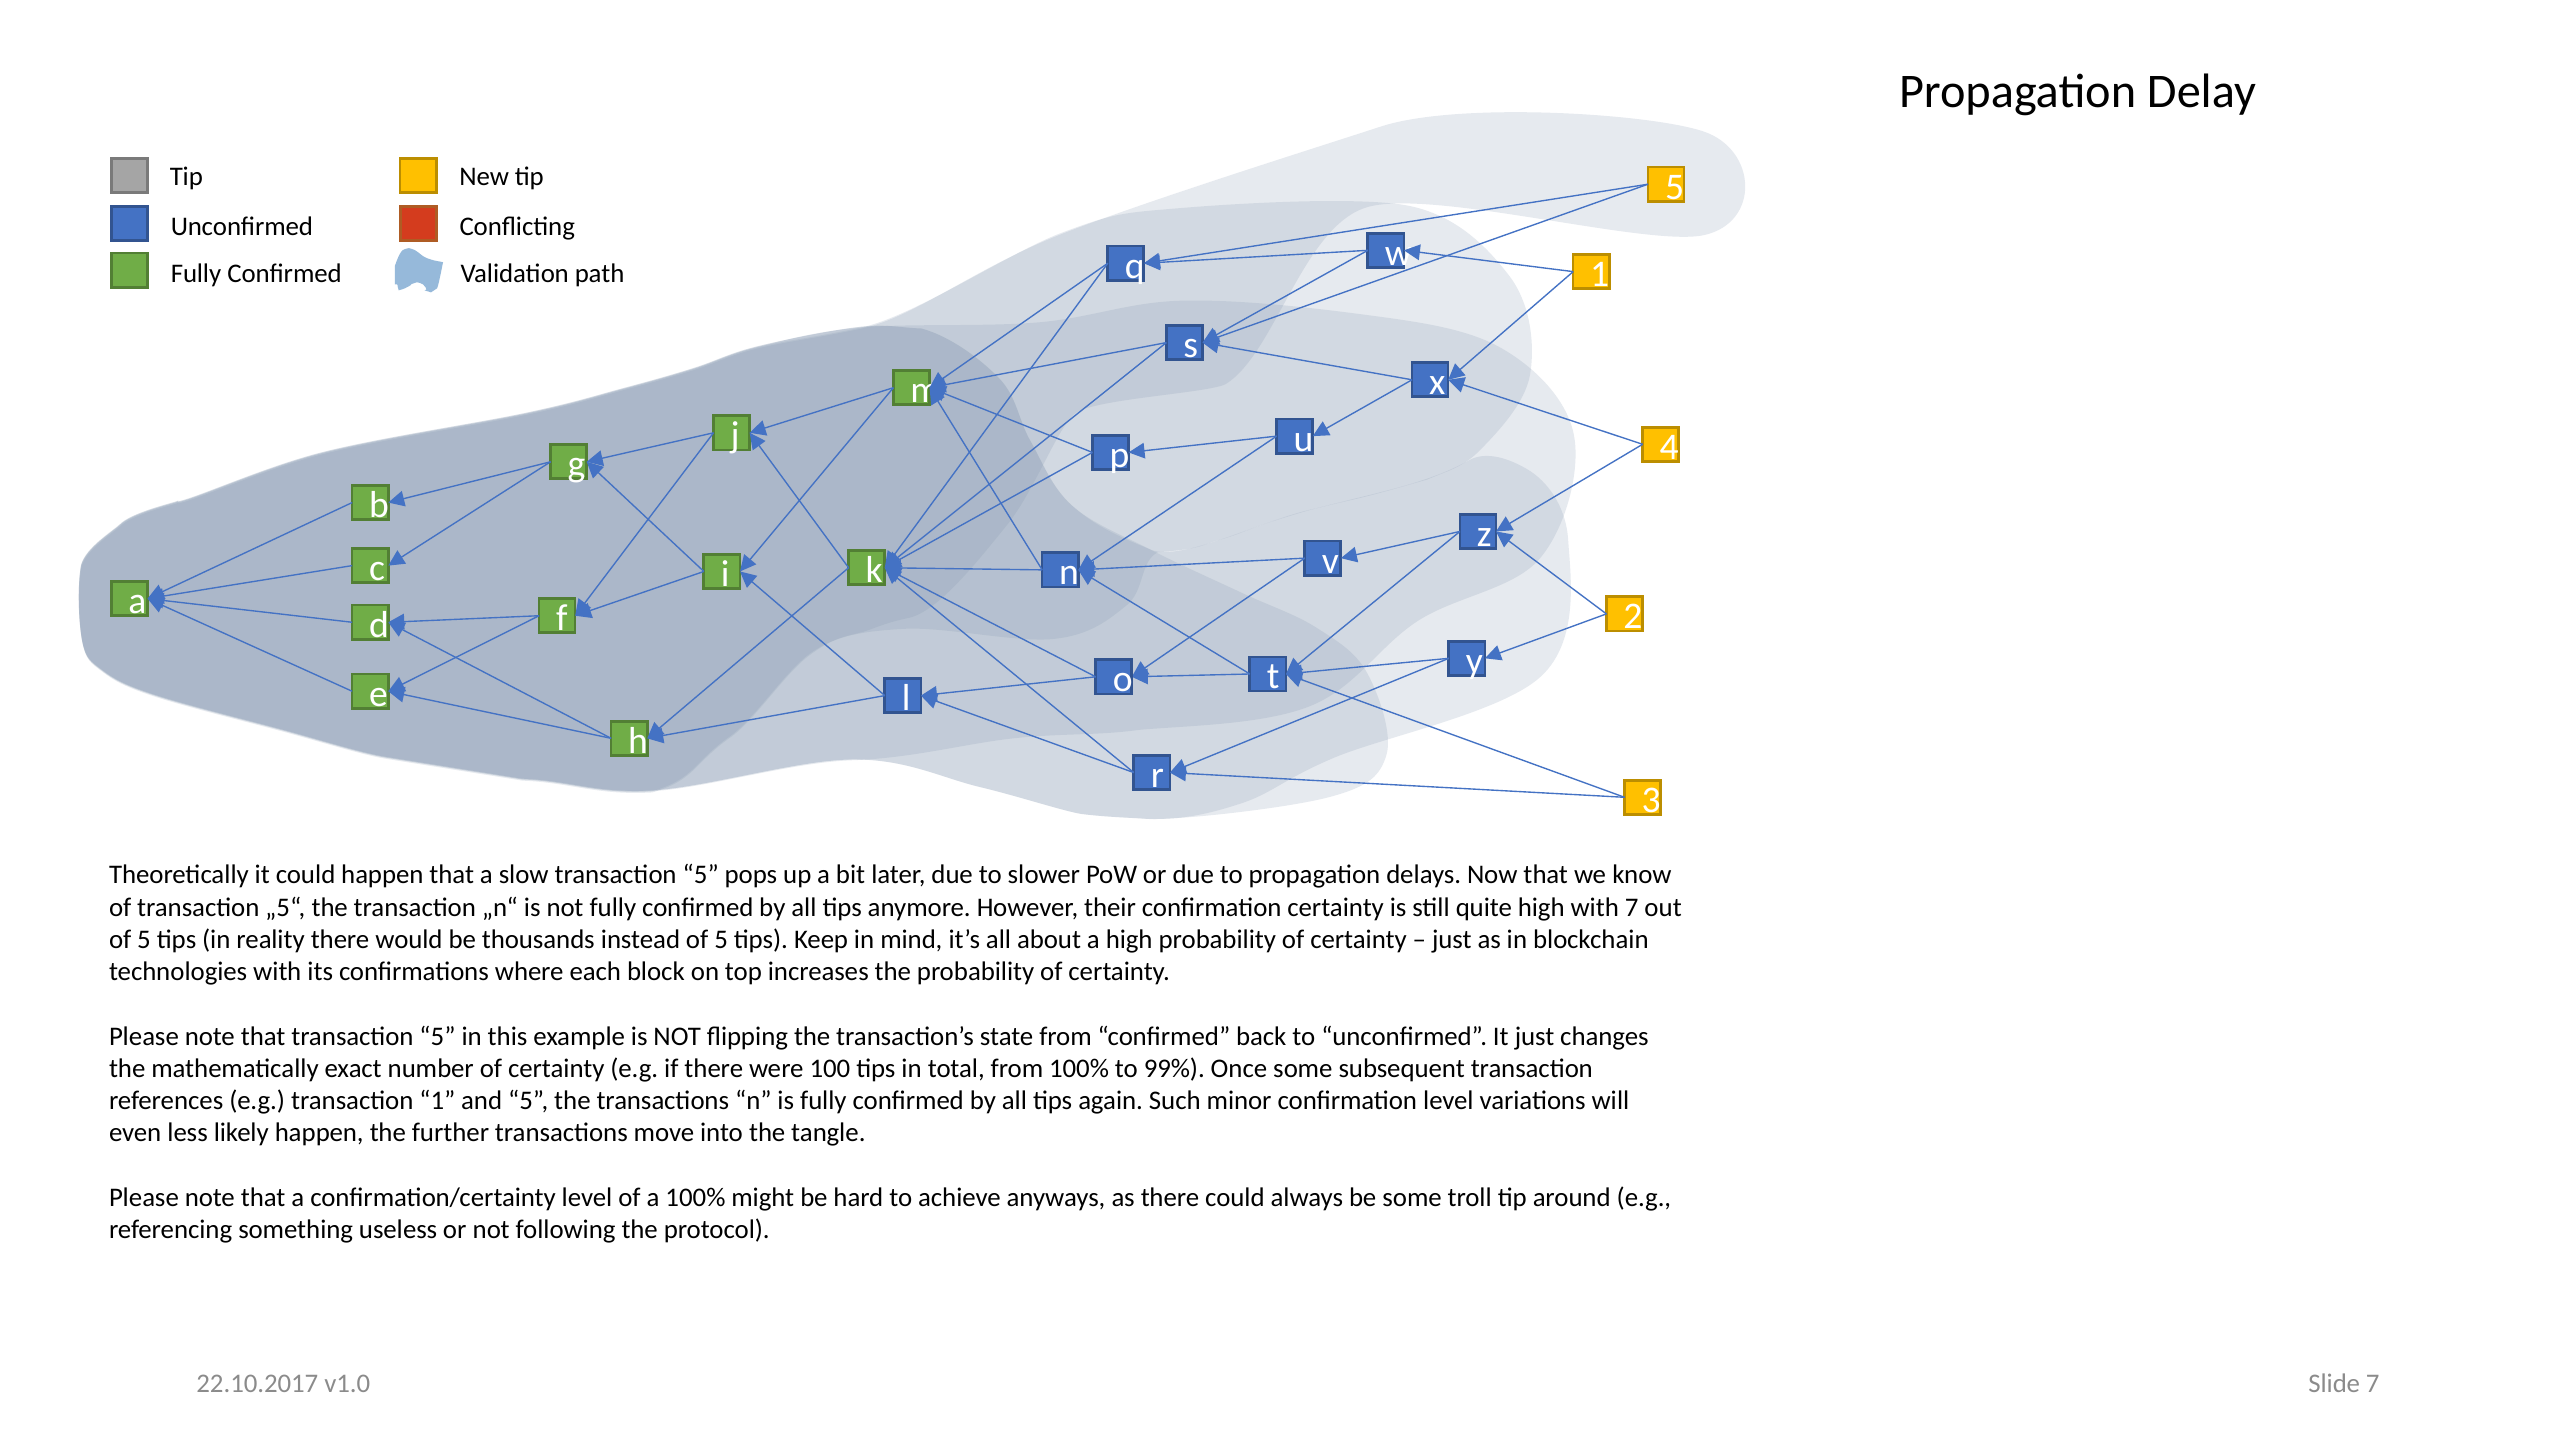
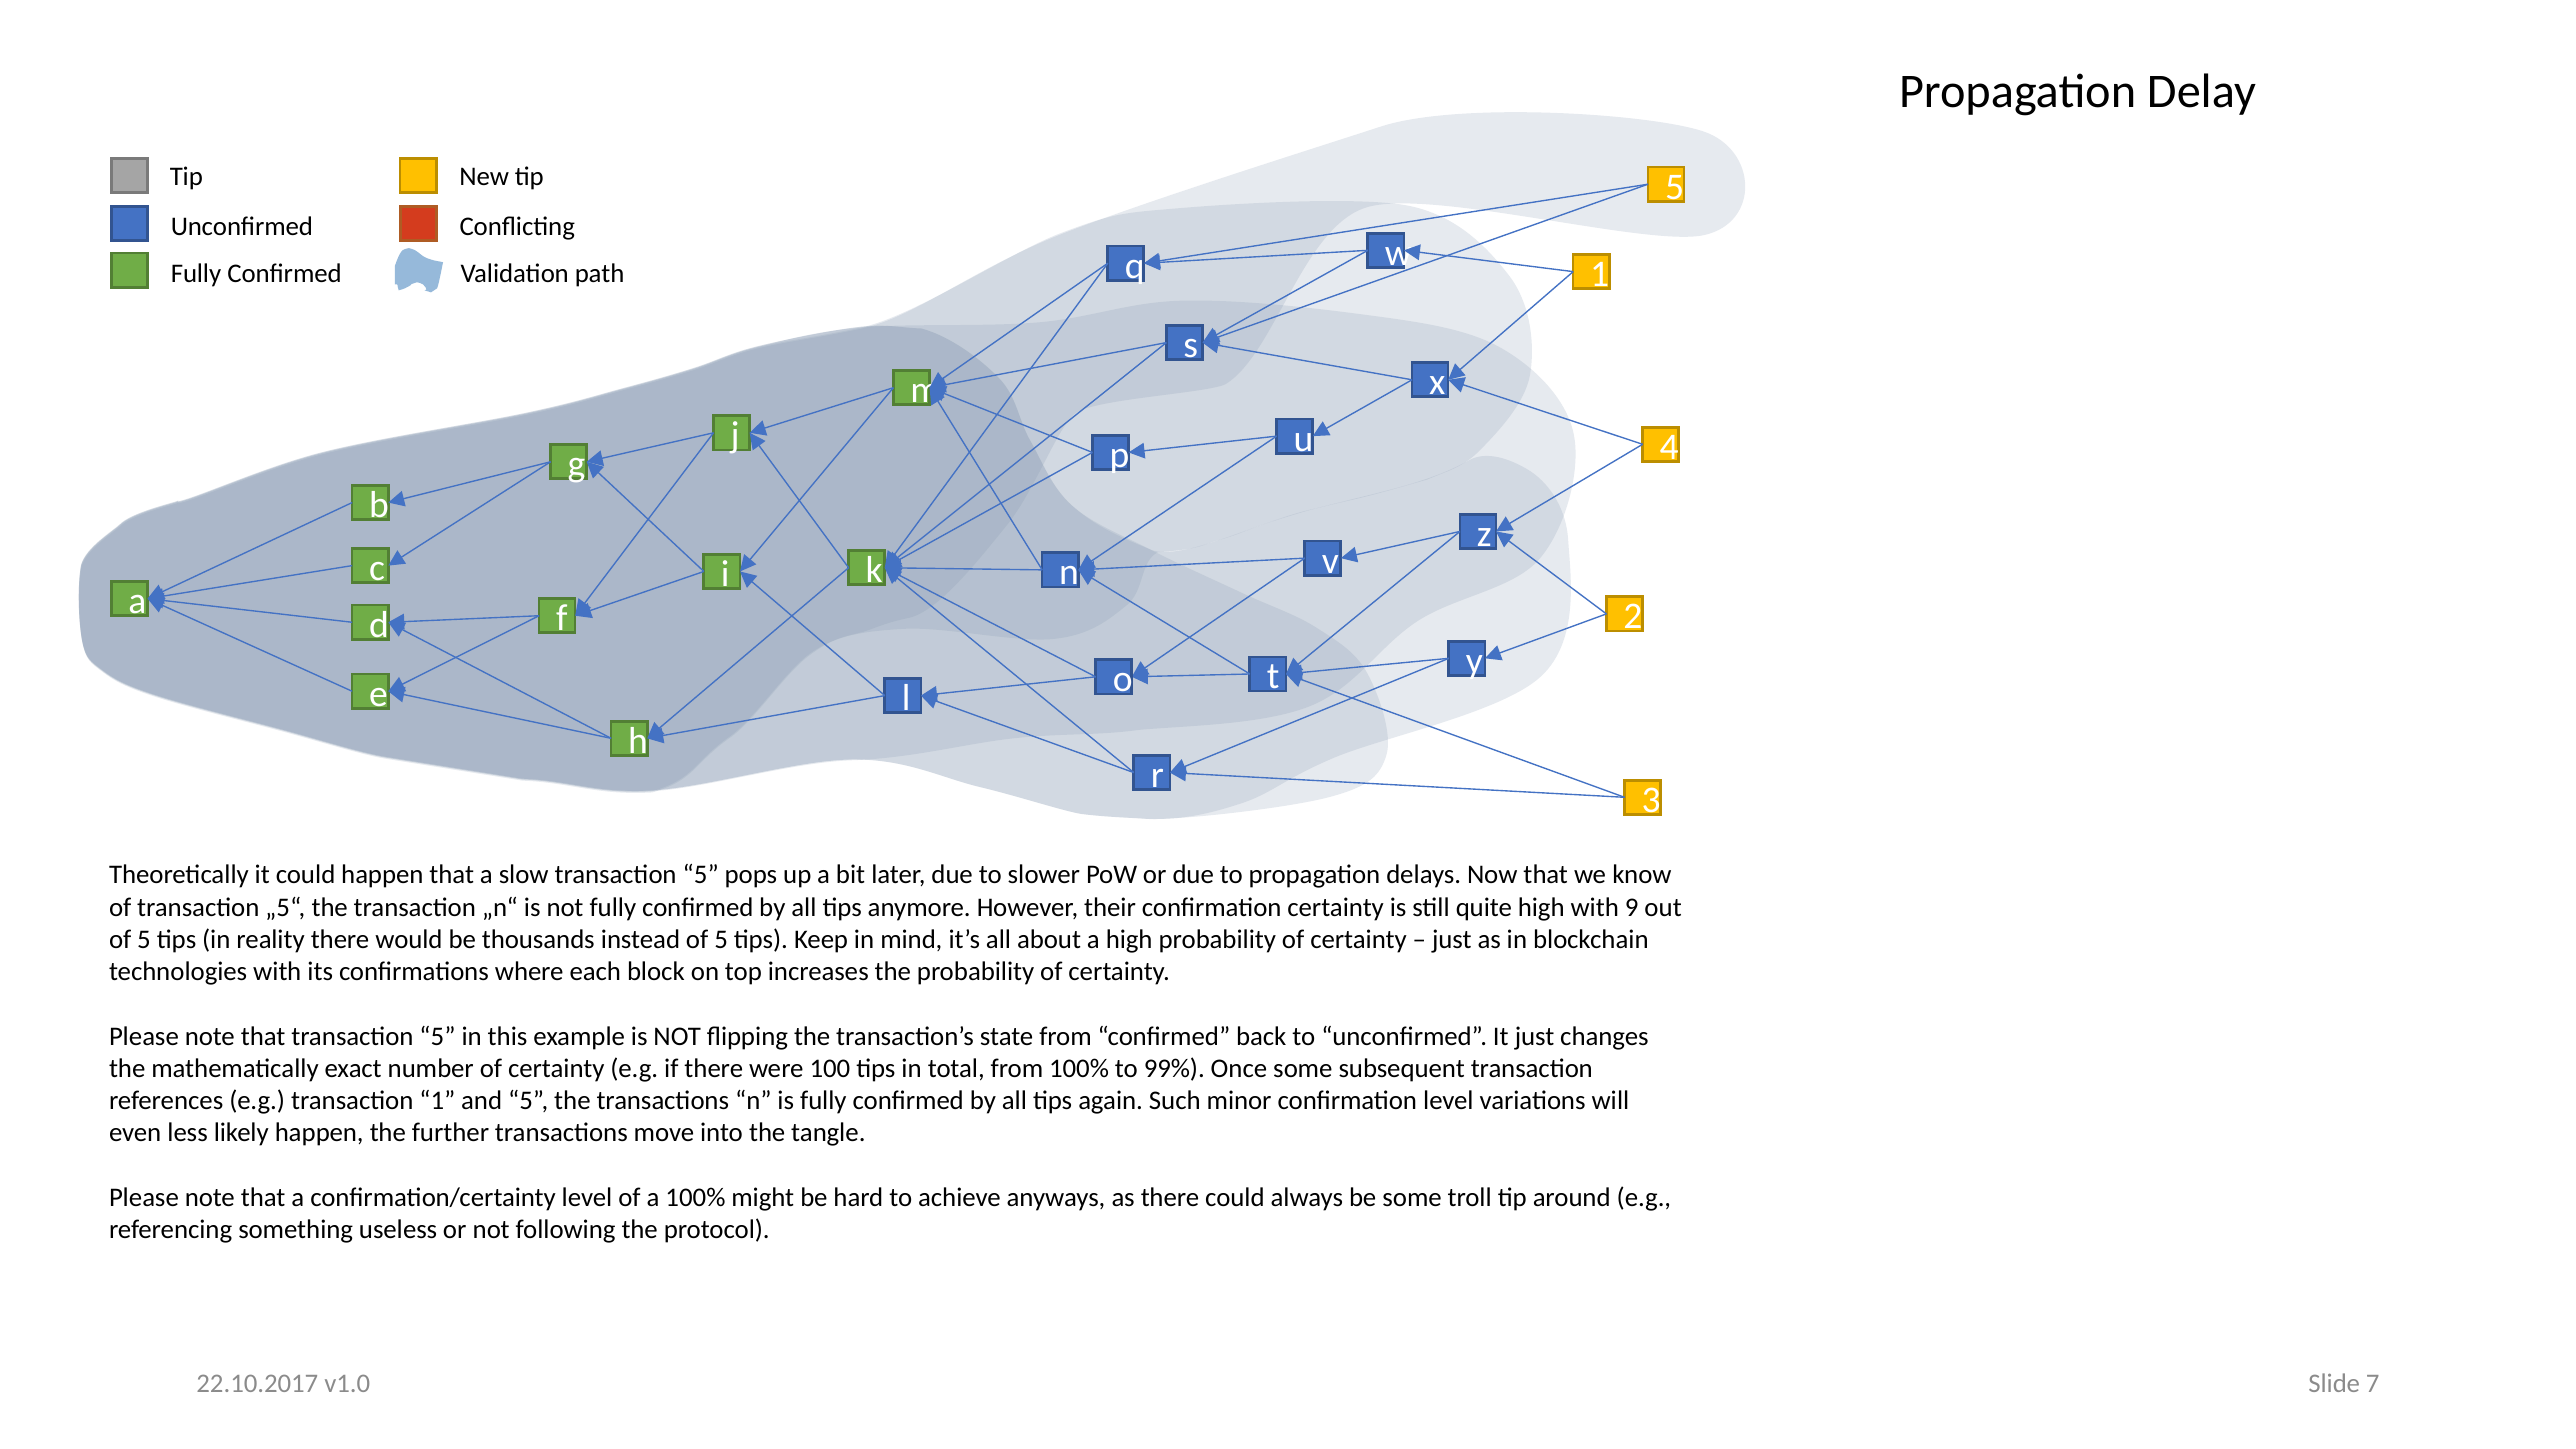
with 7: 7 -> 9 (1632, 907)
